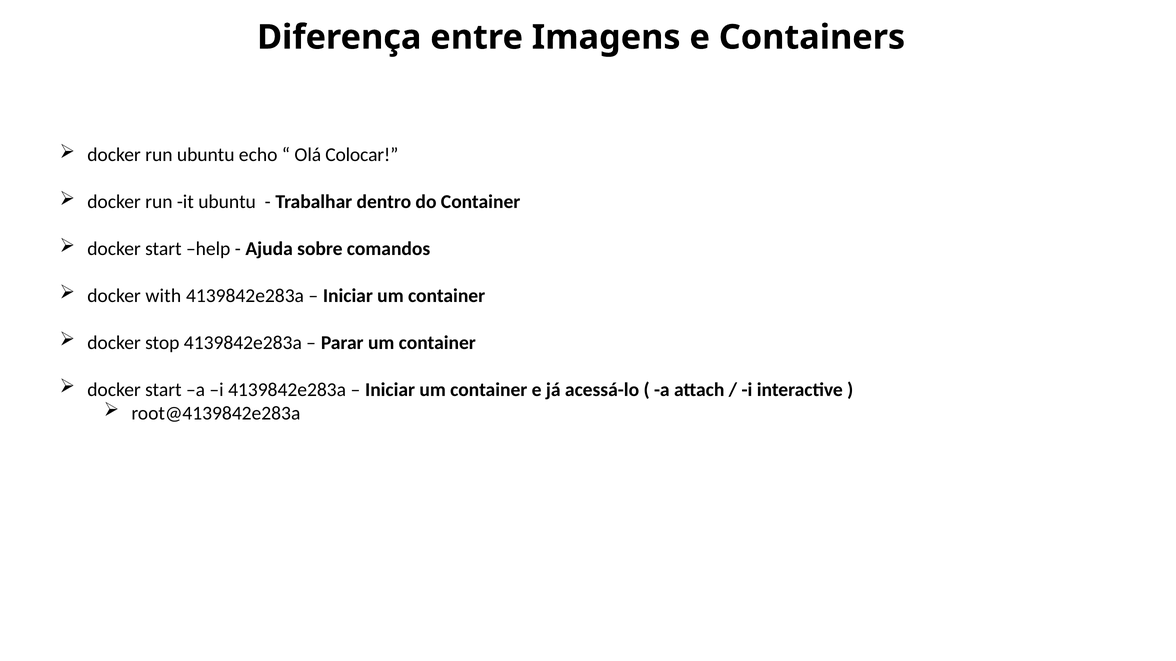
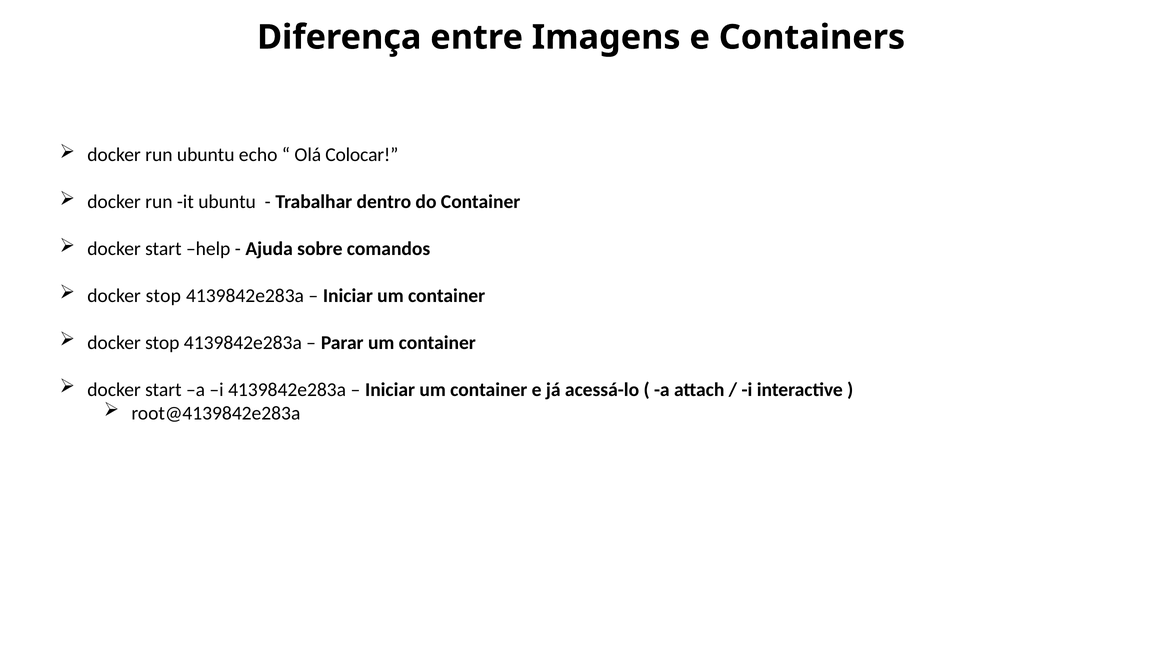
with: with -> stop (163, 296)
